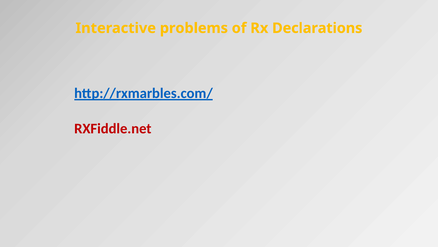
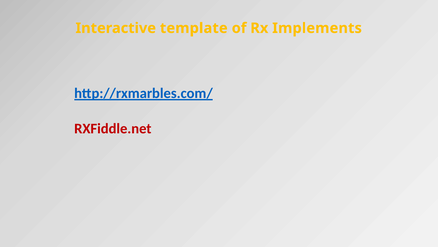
problems: problems -> template (194, 28)
Declarations: Declarations -> Implements (317, 28)
